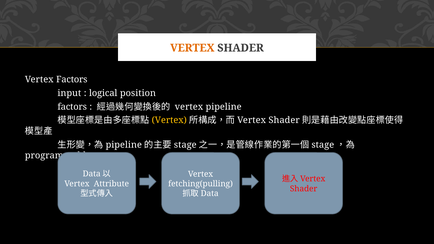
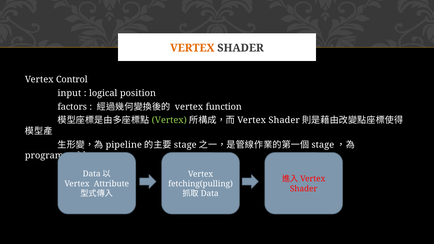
Vertex Factors: Factors -> Control (72, 80)
vertex pipeline: pipeline -> function (224, 107)
Vertex colour: yellow -> light green (169, 120)
